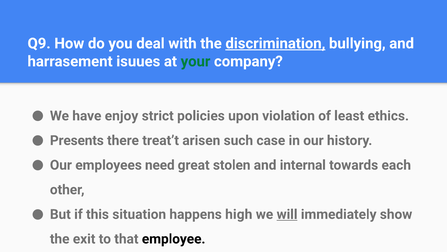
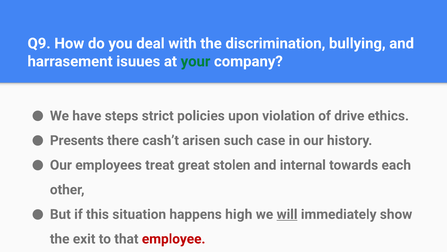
discrimination underline: present -> none (275, 43)
enjoy: enjoy -> steps (122, 116)
least: least -> drive (349, 116)
treat’t: treat’t -> cash’t (161, 140)
need: need -> treat (160, 165)
employee colour: black -> red (174, 238)
